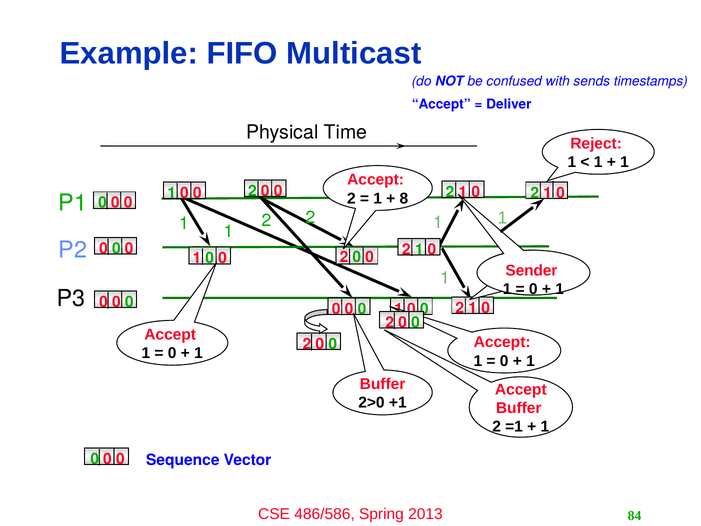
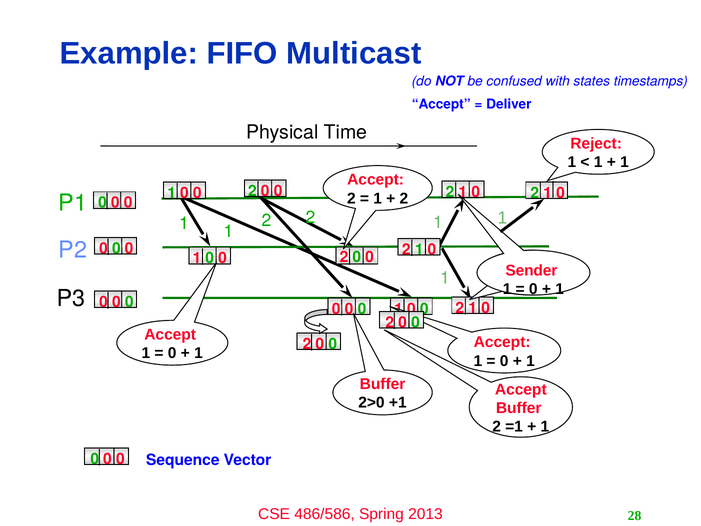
sends: sends -> states (592, 81)
8: 8 -> 2 (404, 198)
84: 84 -> 28 (635, 515)
